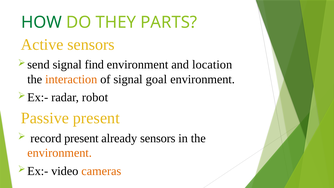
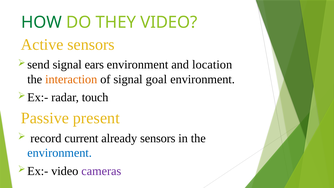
THEY PARTS: PARTS -> VIDEO (169, 22)
find: find -> ears (94, 65)
robot: robot -> touch (95, 97)
record present: present -> current (81, 138)
environment colour: orange -> blue (60, 153)
cameras colour: orange -> purple (101, 171)
